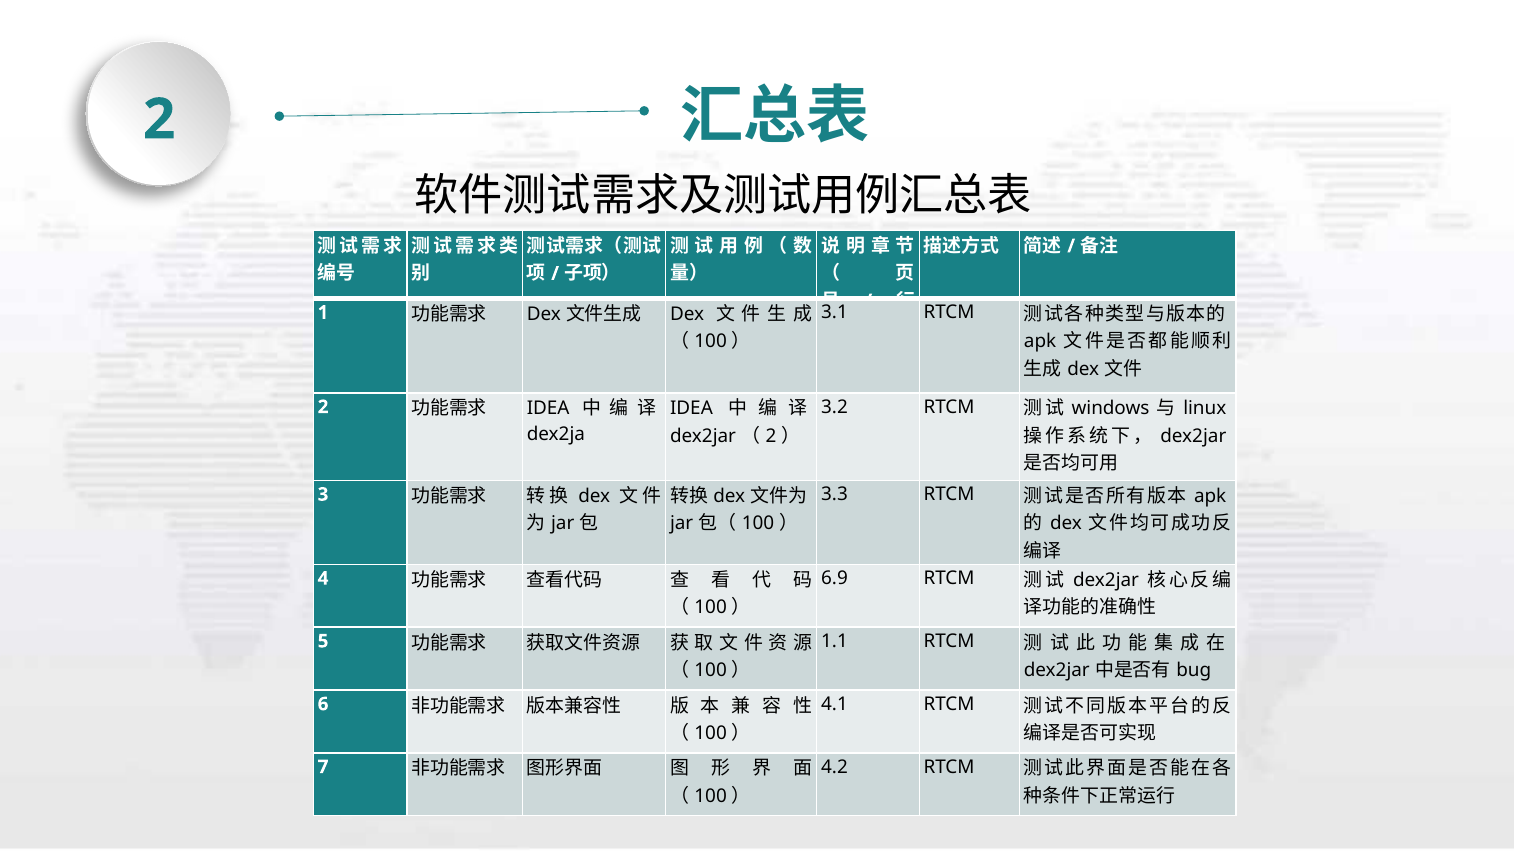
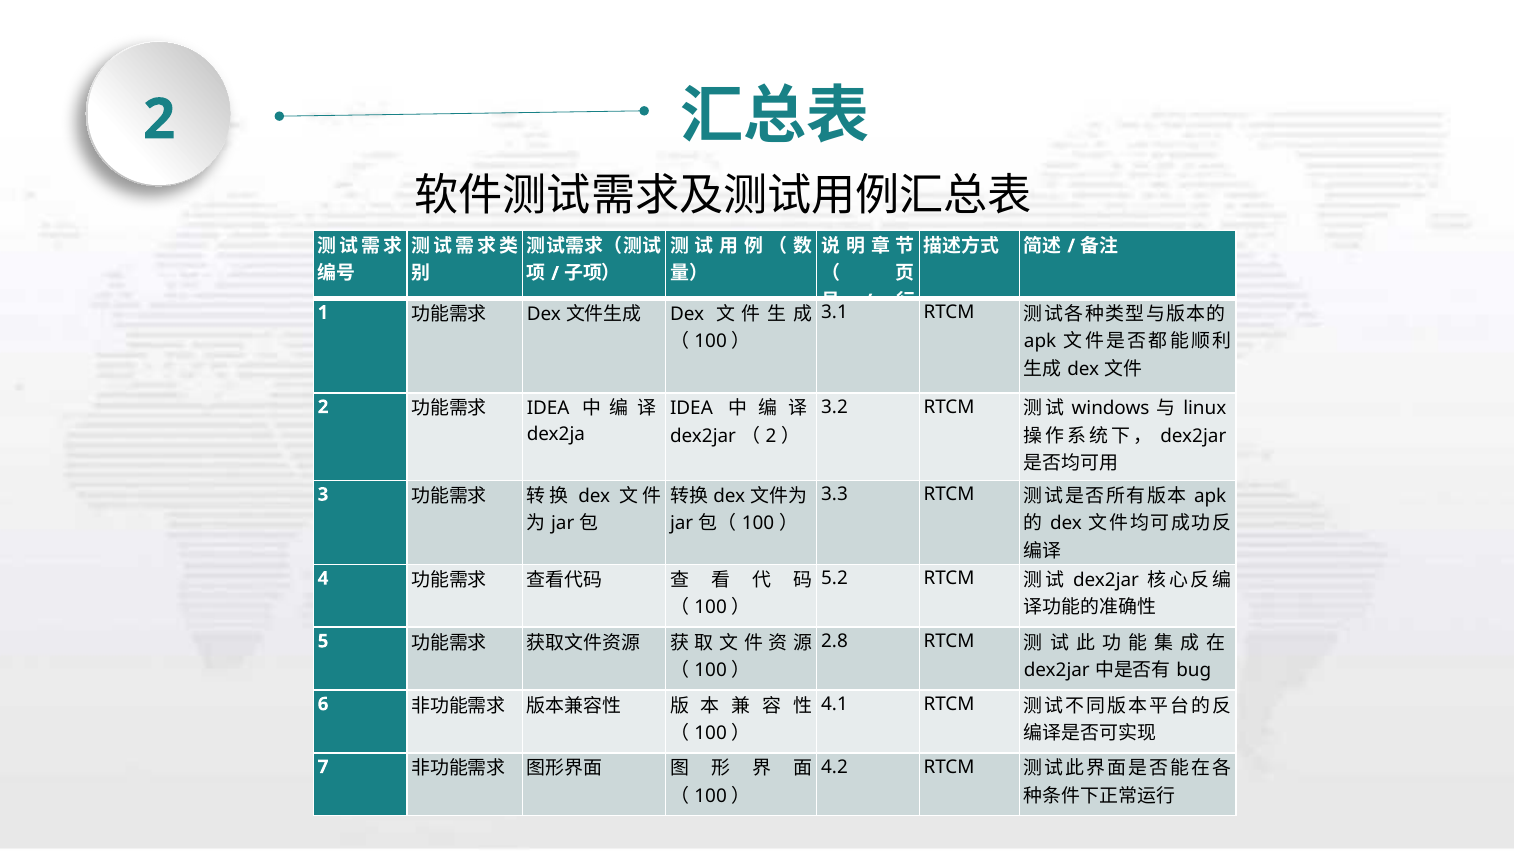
6.9: 6.9 -> 5.2 (834, 578)
1.1: 1.1 -> 2.8 (834, 641)
